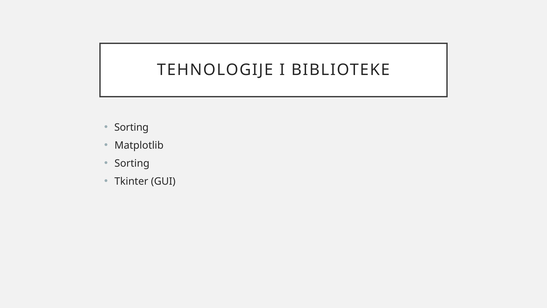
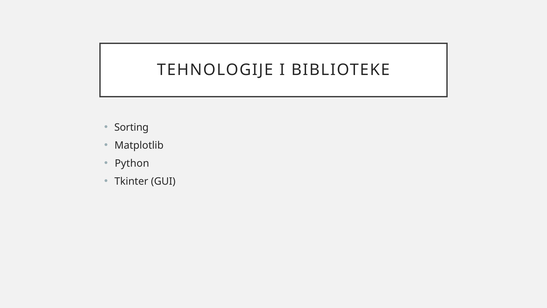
Sorting: Sorting -> Python (132, 163)
